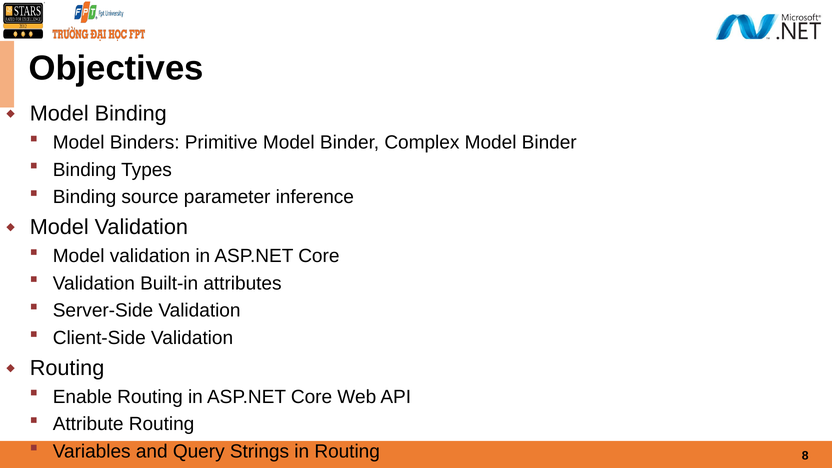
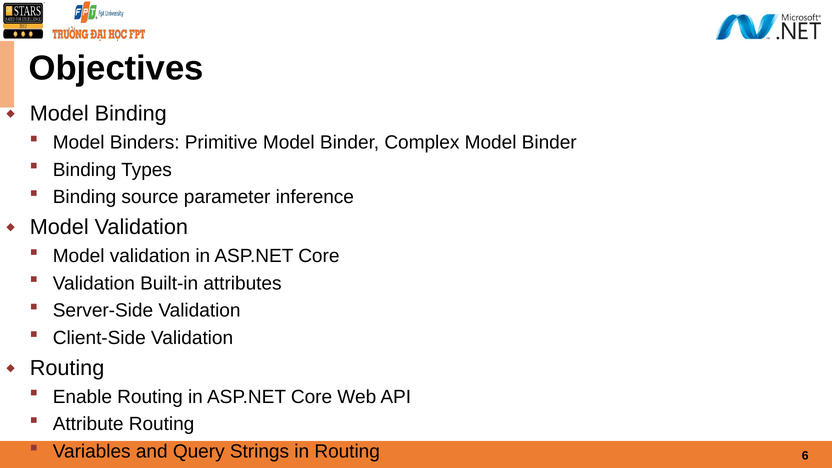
8: 8 -> 6 (805, 456)
